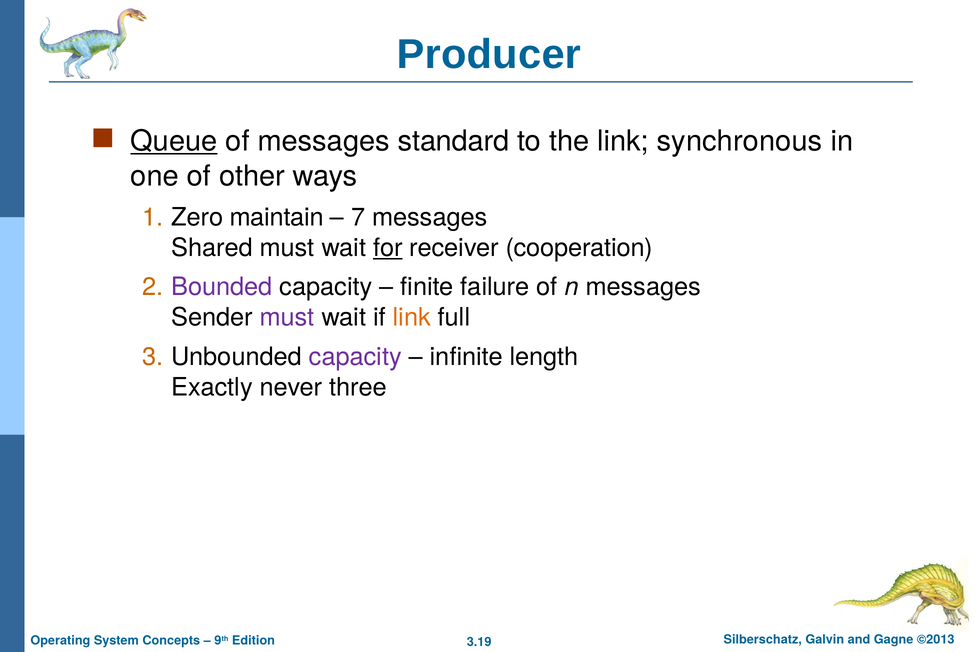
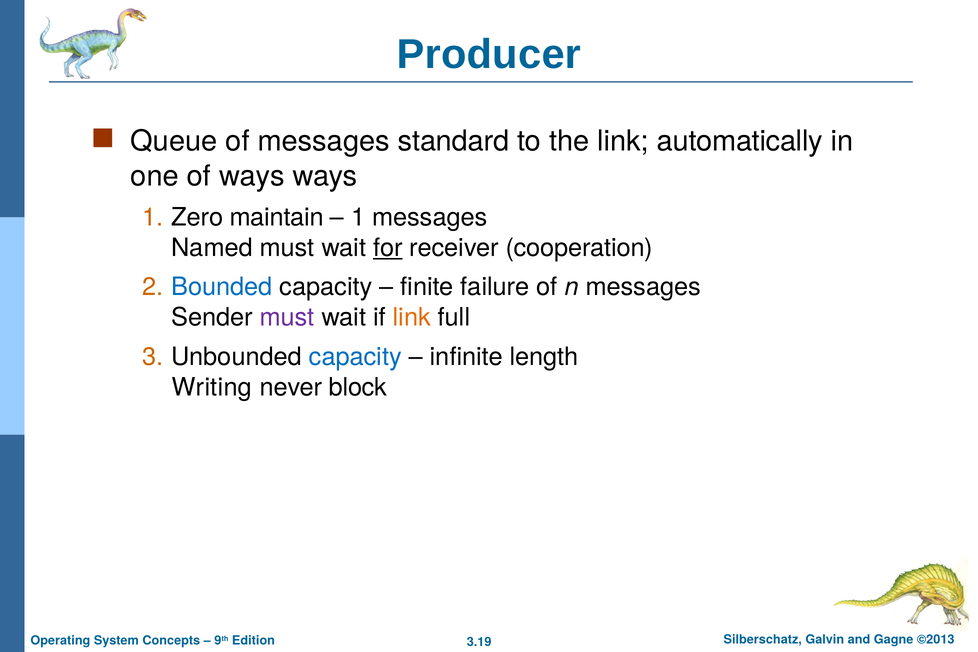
Queue underline: present -> none (174, 141)
synchronous: synchronous -> automatically (740, 141)
of other: other -> ways (252, 176)
7: 7 -> 1 (358, 217)
Shared: Shared -> Named (212, 248)
Bounded colour: purple -> blue (222, 287)
capacity colour: purple -> blue (355, 357)
Exactly: Exactly -> Writing (212, 387)
three: three -> block (358, 387)
